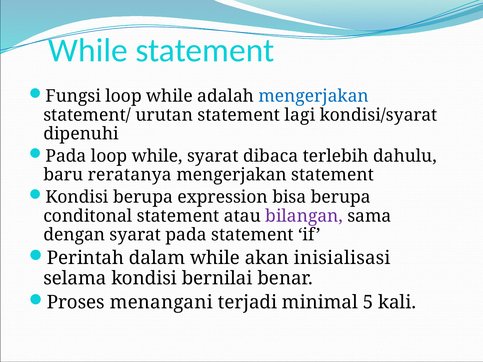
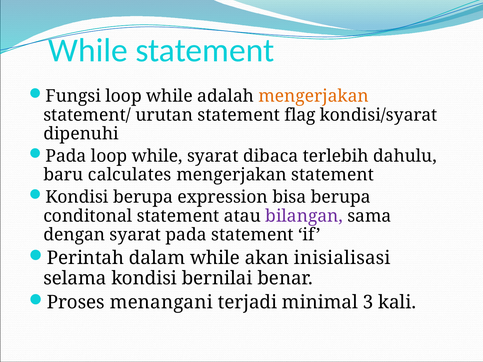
mengerjakan colour: blue -> orange (314, 96)
lagi: lagi -> flag (300, 115)
reratanya: reratanya -> calculates (130, 175)
5: 5 -> 3 (368, 303)
